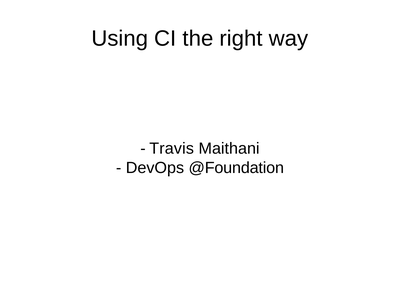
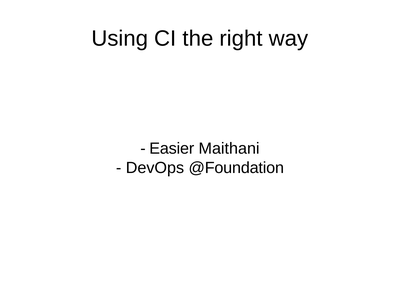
Travis: Travis -> Easier (172, 149)
